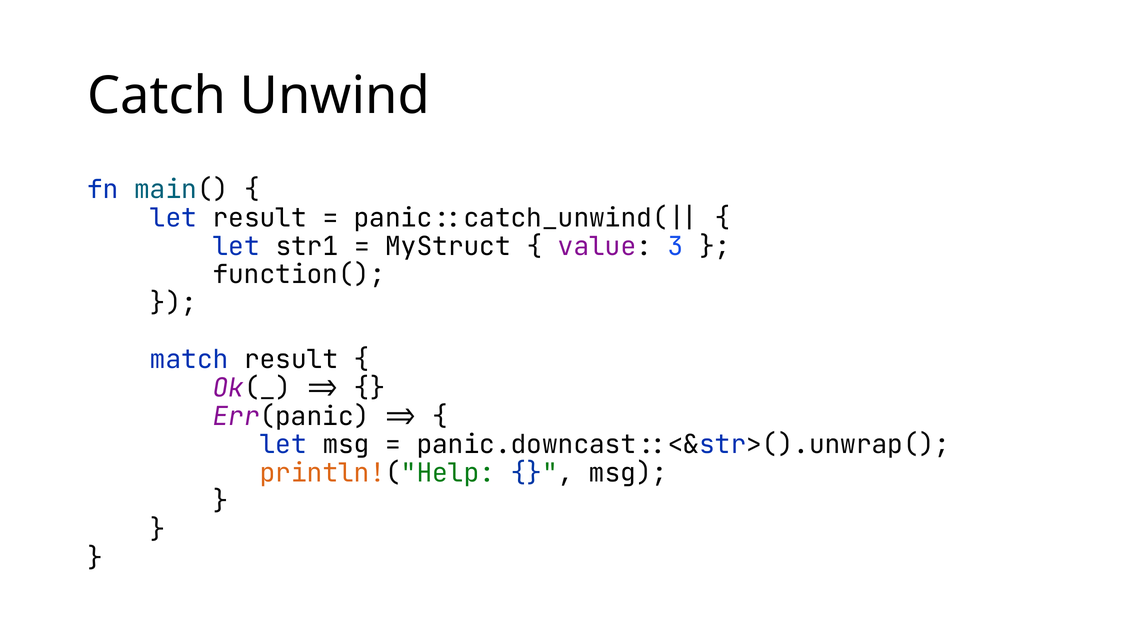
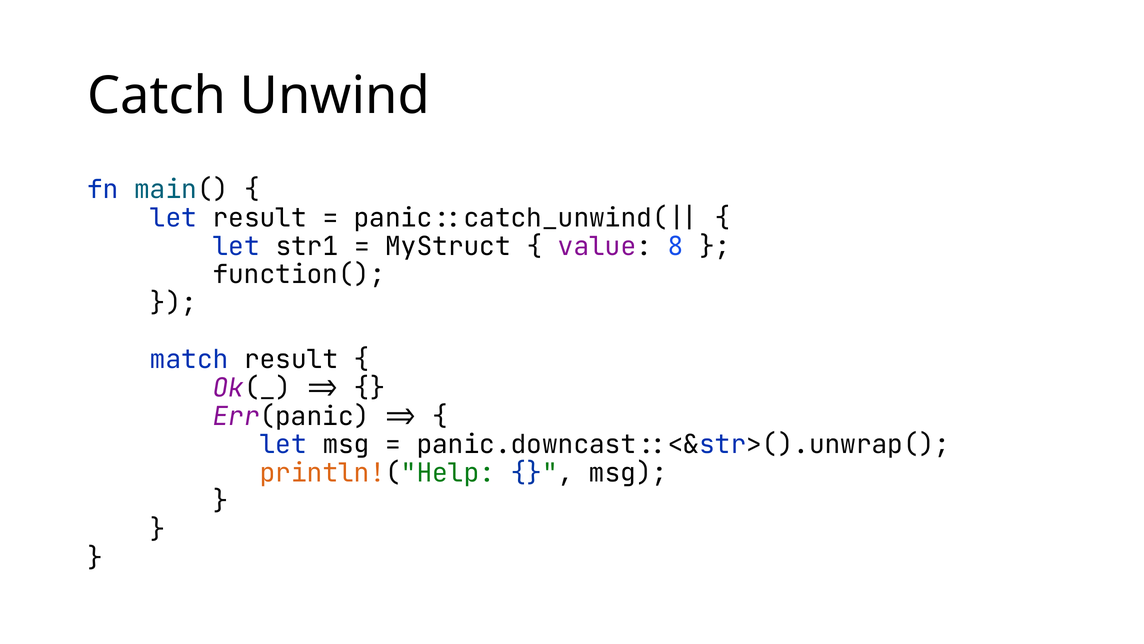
3: 3 -> 8 (676, 246)
